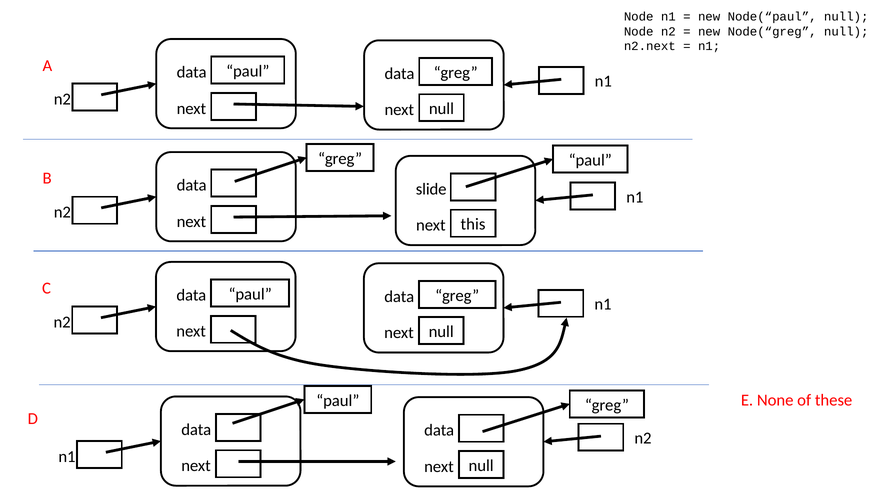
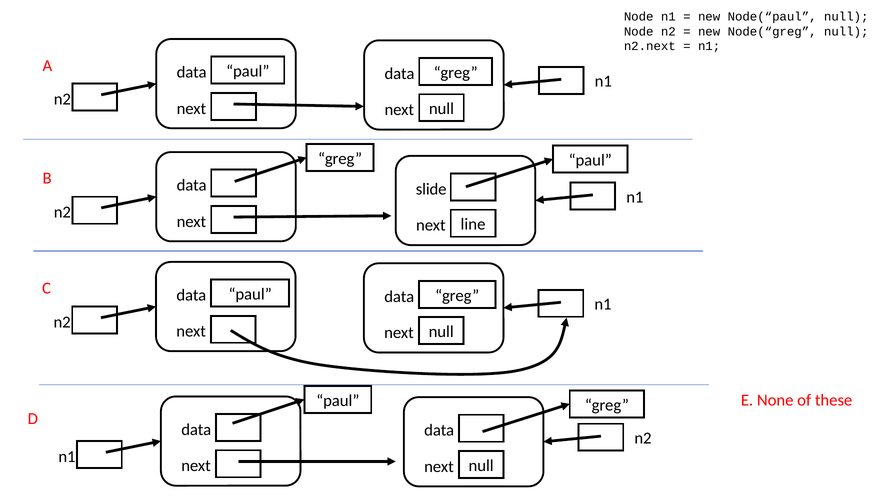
this: this -> line (473, 225)
